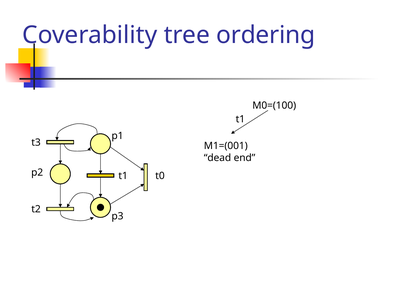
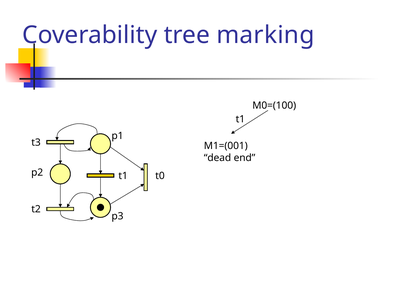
ordering: ordering -> marking (265, 35)
